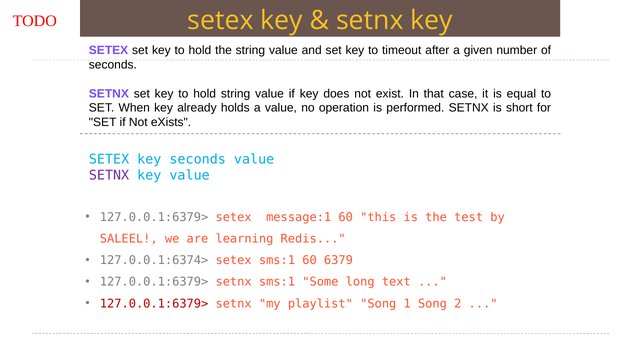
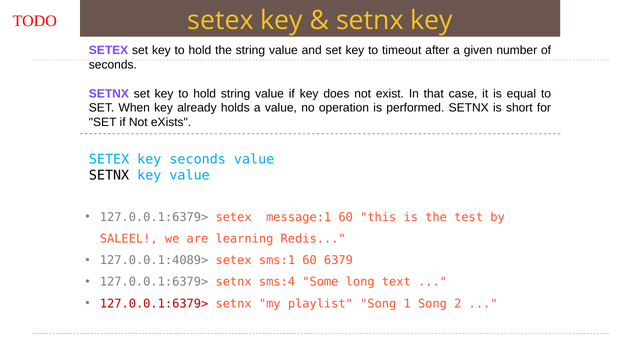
SETNX colour: purple -> black (109, 176)
127.0.0.1:6374>: 127.0.0.1:6374> -> 127.0.0.1:4089> (154, 261)
setnx sms:1: sms:1 -> sms:4 (277, 282)
